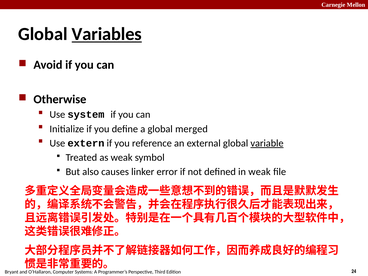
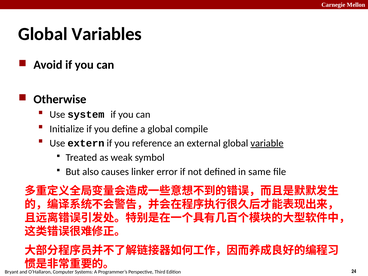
Variables underline: present -> none (107, 34)
merged: merged -> compile (192, 129)
in weak: weak -> same (259, 172)
